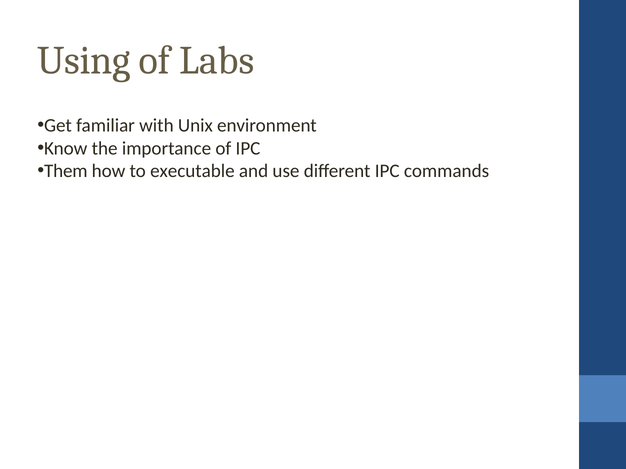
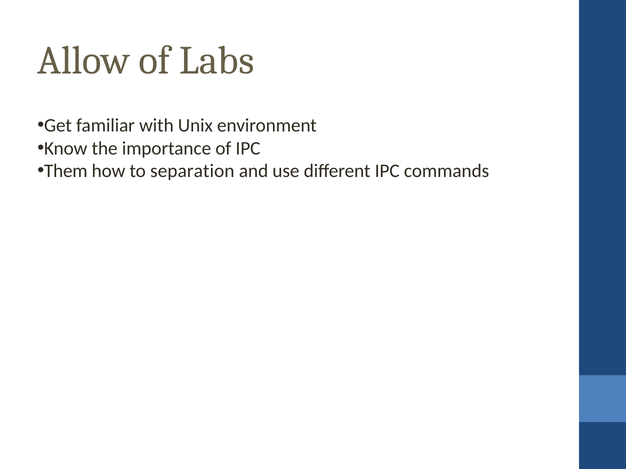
Using: Using -> Allow (84, 61)
executable: executable -> separation (192, 171)
